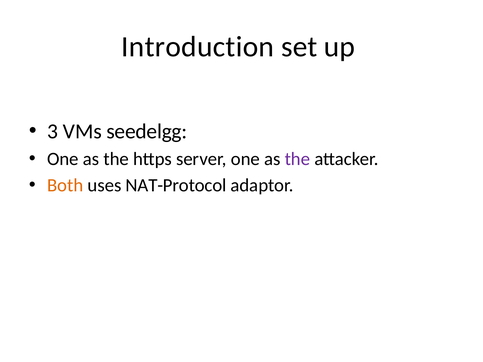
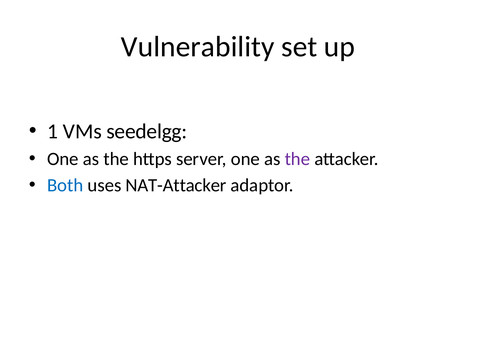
Introduction: Introduction -> Vulnerability (198, 47)
3: 3 -> 1 (53, 131)
Both colour: orange -> blue (65, 185)
NAT-Protocol: NAT-Protocol -> NAT-Attacker (176, 185)
